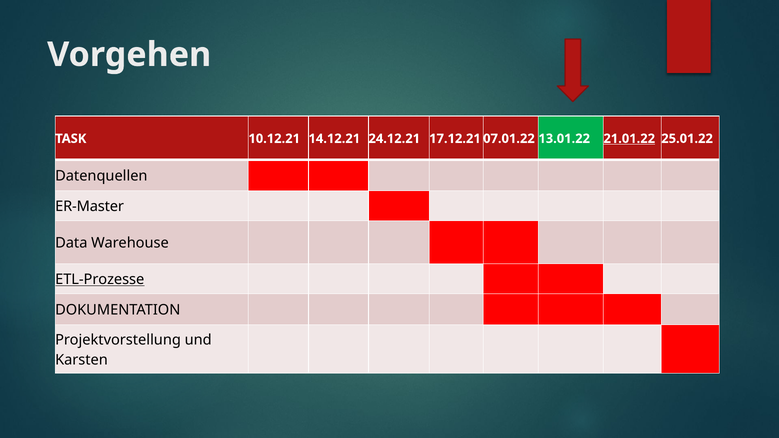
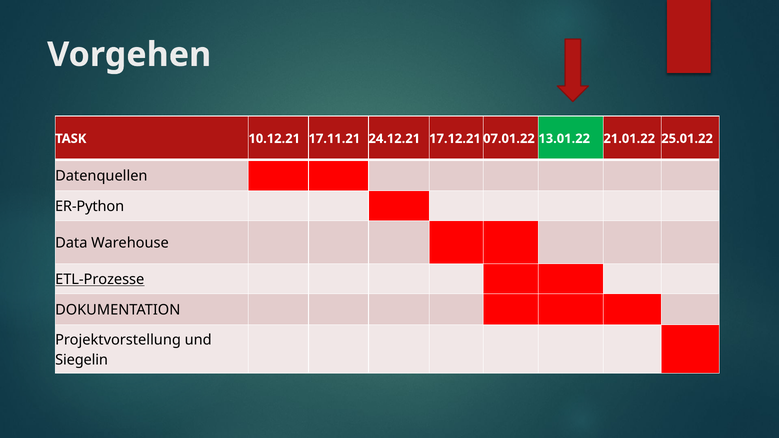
14.12.21: 14.12.21 -> 17.11.21 (334, 139)
21.01.22 underline: present -> none (629, 139)
ER-Master: ER-Master -> ER-Python (90, 207)
Karsten: Karsten -> Siegelin (82, 360)
